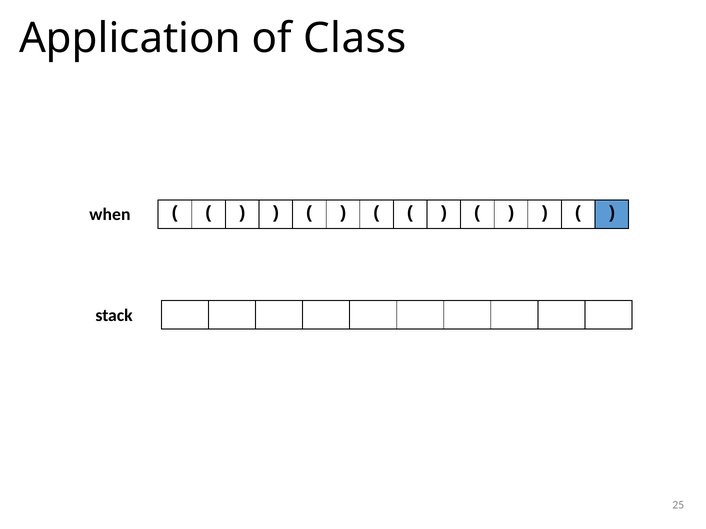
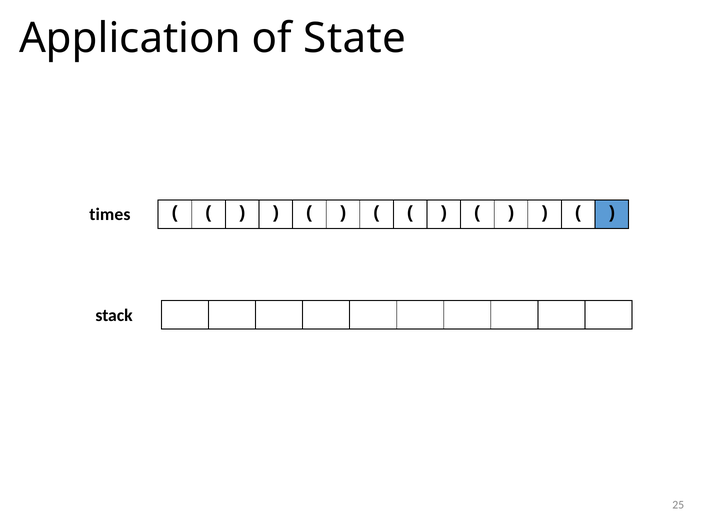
Class: Class -> State (355, 39)
when: when -> times (110, 215)
